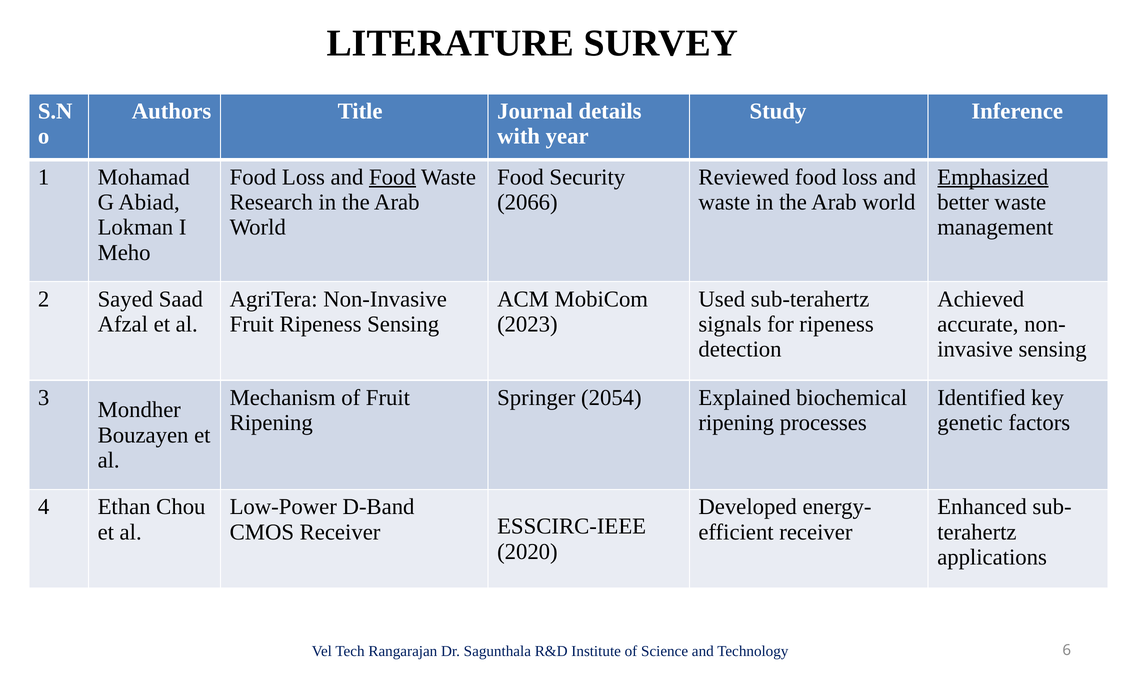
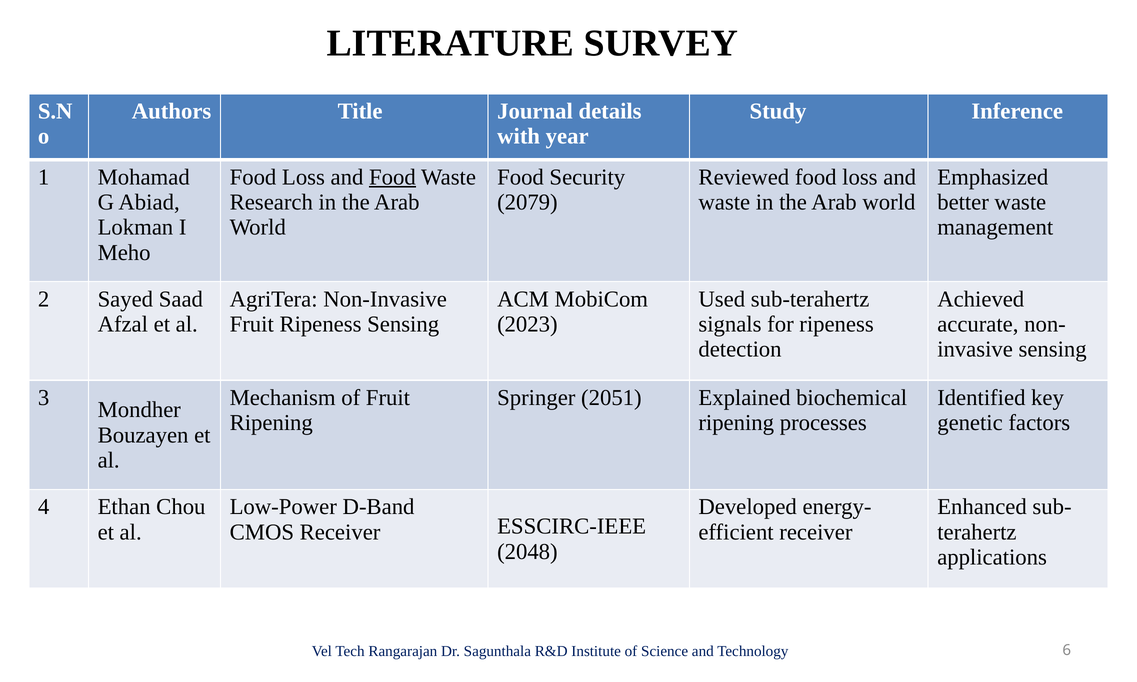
Emphasized underline: present -> none (993, 177)
2066: 2066 -> 2079 (527, 202)
2054: 2054 -> 2051 (611, 398)
2020: 2020 -> 2048 (527, 552)
